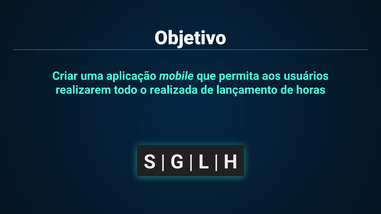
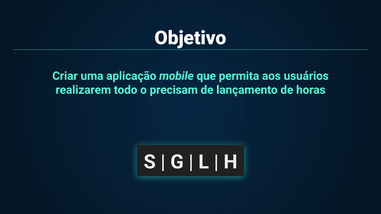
realizada: realizada -> precisam (174, 90)
